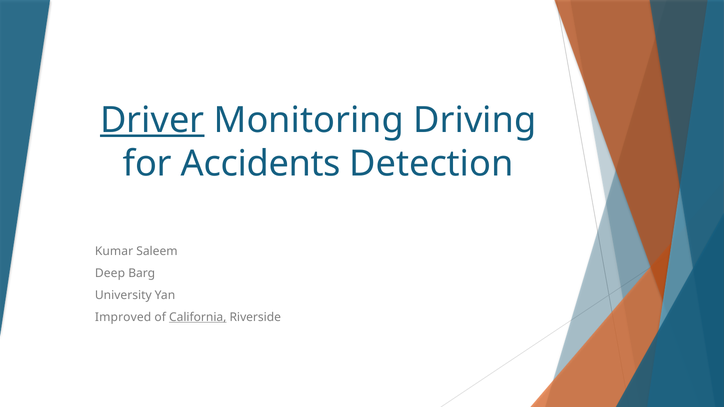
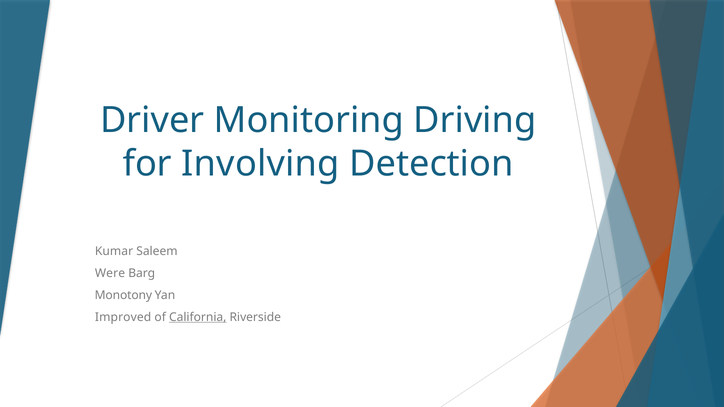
Driver underline: present -> none (152, 120)
Accidents: Accidents -> Involving (261, 164)
Deep: Deep -> Were (110, 273)
University: University -> Monotony (123, 295)
